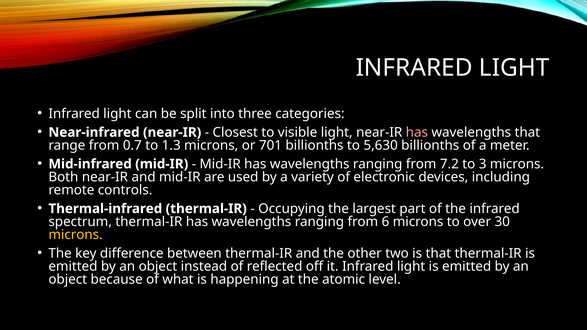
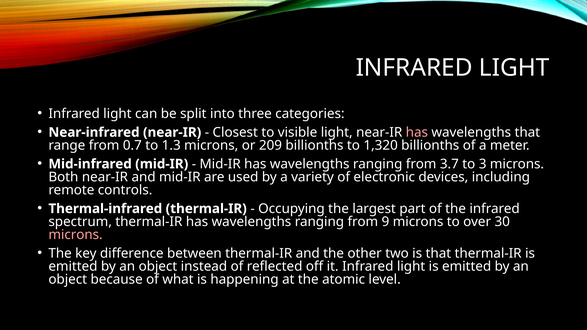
701: 701 -> 209 (270, 146)
5,630: 5,630 -> 1,320 (381, 146)
7.2: 7.2 -> 3.7 (449, 164)
6: 6 -> 9 (385, 222)
microns colour: yellow -> pink (76, 235)
